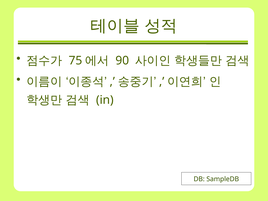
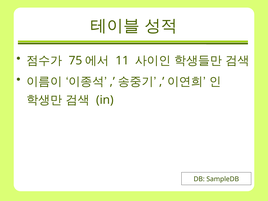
90: 90 -> 11 (122, 61)
